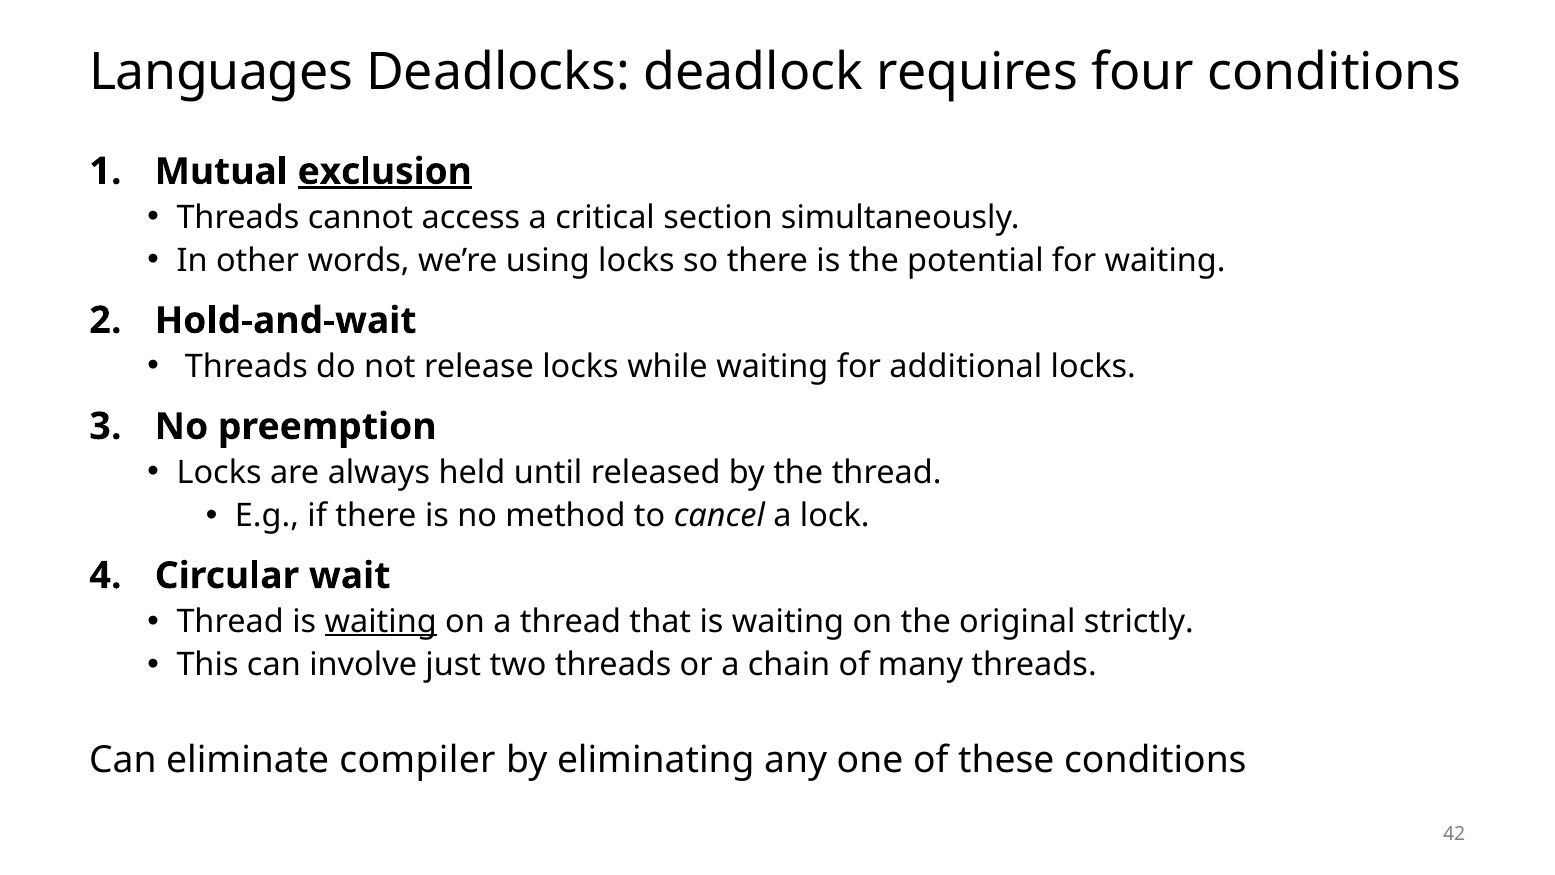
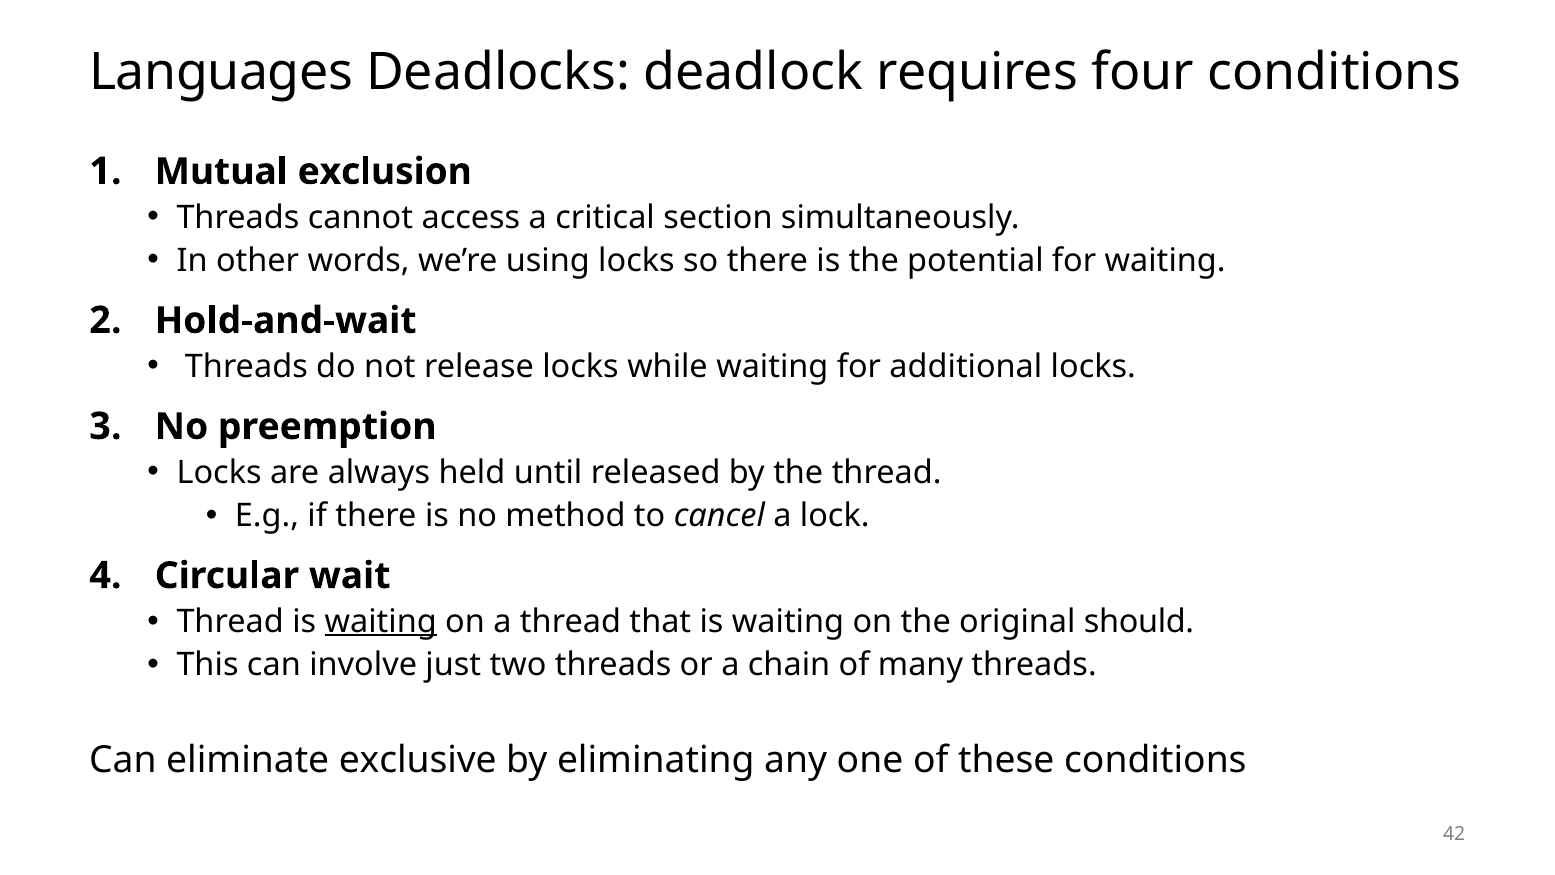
exclusion underline: present -> none (385, 172)
strictly: strictly -> should (1139, 621)
compiler: compiler -> exclusive (418, 760)
